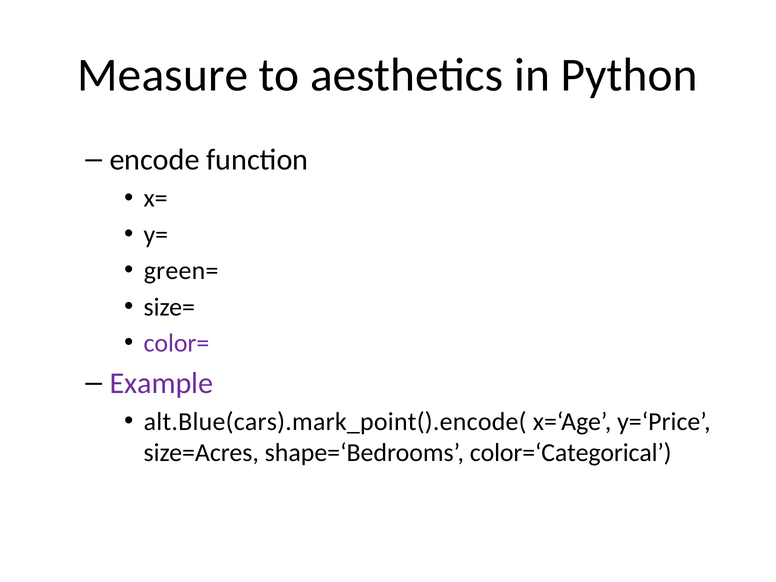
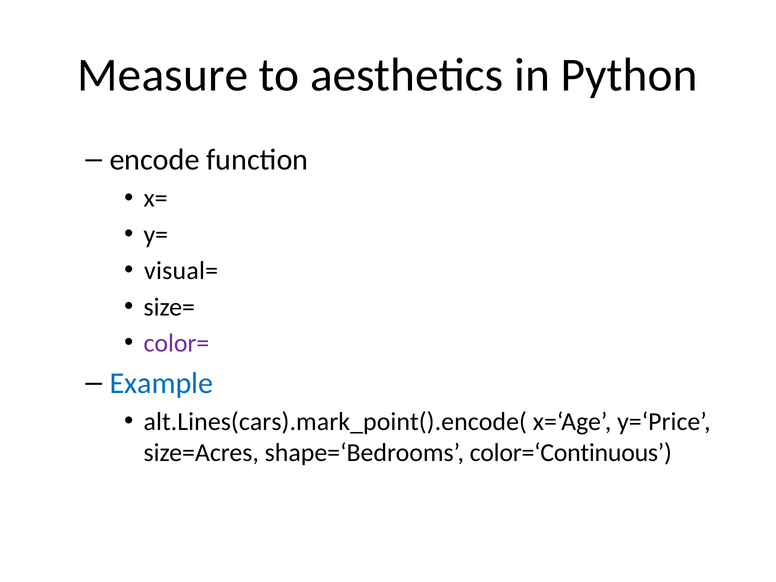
green=: green= -> visual= (181, 271)
Example colour: purple -> blue (161, 383)
alt.Blue(cars).mark_point().encode(: alt.Blue(cars).mark_point().encode( -> alt.Lines(cars).mark_point().encode( (335, 422)
color=‘Categorical: color=‘Categorical -> color=‘Continuous (571, 453)
